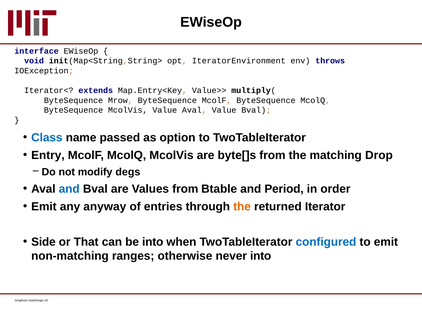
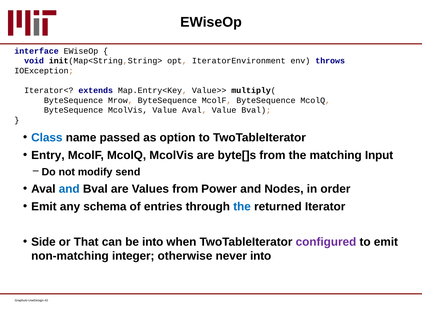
Drop: Drop -> Input (379, 155)
degs: degs -> send (128, 172)
Btable: Btable -> Power (219, 189)
Period: Period -> Nodes (284, 189)
anyway: anyway -> schema (105, 206)
the colour: orange -> blue (242, 206)
configured colour: blue -> purple (326, 242)
ranges: ranges -> integer (133, 256)
